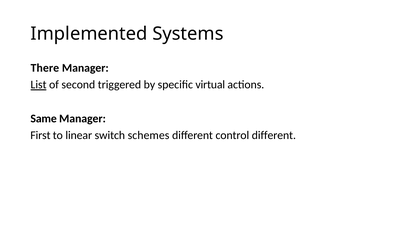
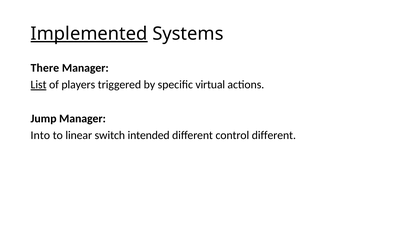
Implemented underline: none -> present (89, 34)
second: second -> players (78, 85)
Same: Same -> Jump (44, 118)
First: First -> Into (40, 135)
schemes: schemes -> intended (149, 135)
